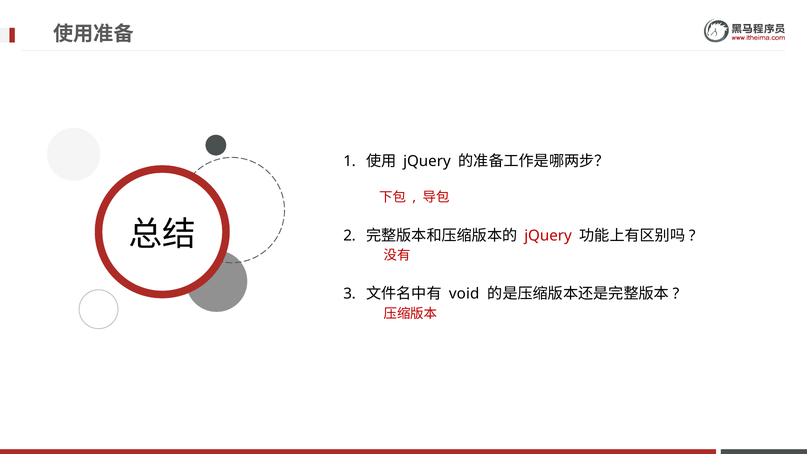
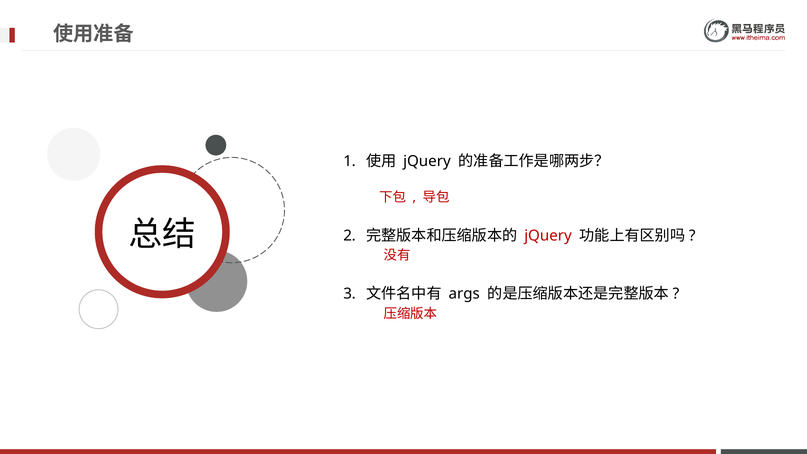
void: void -> args (464, 294)
